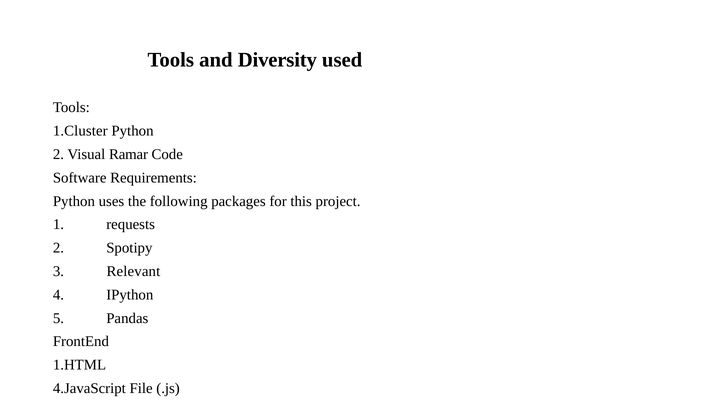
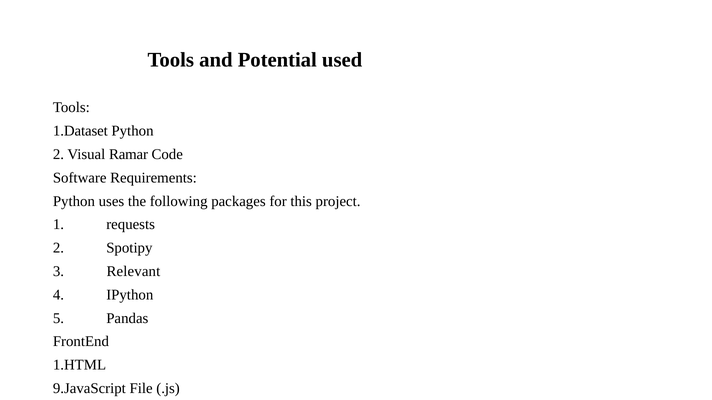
Diversity: Diversity -> Potential (277, 60)
1.Cluster: 1.Cluster -> 1.Dataset (80, 131)
4.JavaScript: 4.JavaScript -> 9.JavaScript (89, 389)
